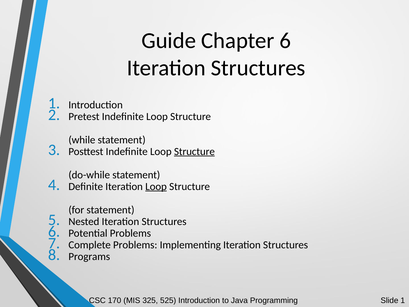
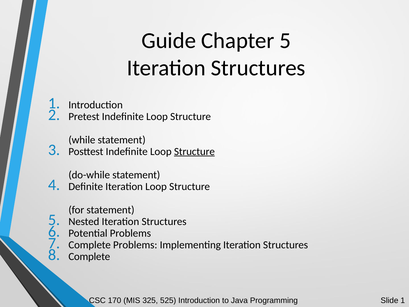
Chapter 6: 6 -> 5 (285, 41)
Loop underline: present -> none (156, 186)
Programs: Programs -> Complete (89, 256)
